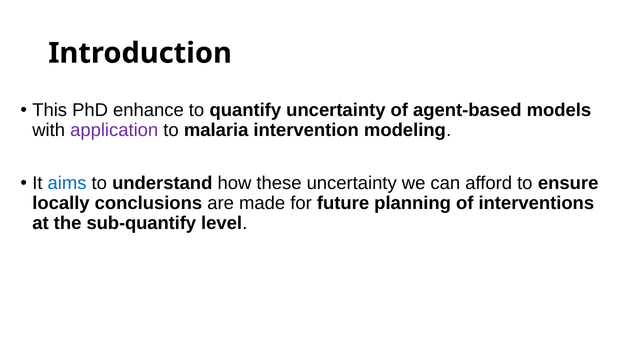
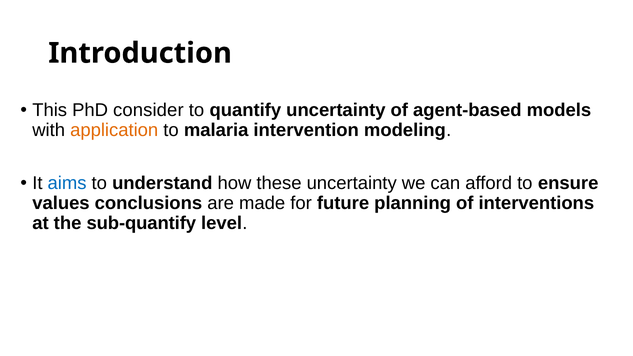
enhance: enhance -> consider (148, 110)
application colour: purple -> orange (114, 130)
locally: locally -> values (61, 203)
